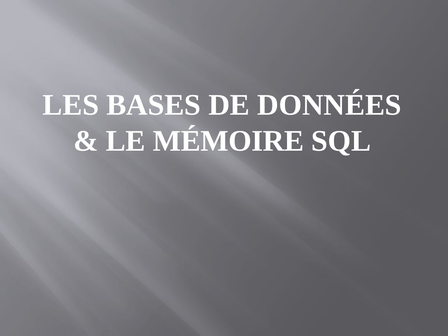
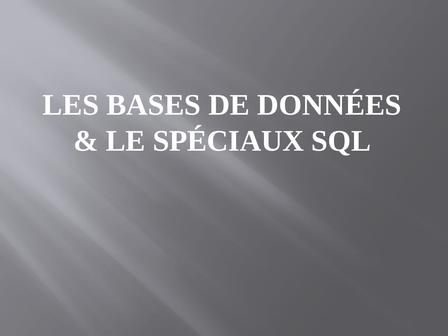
MÉMOIRE: MÉMOIRE -> SPÉCIAUX (228, 141)
